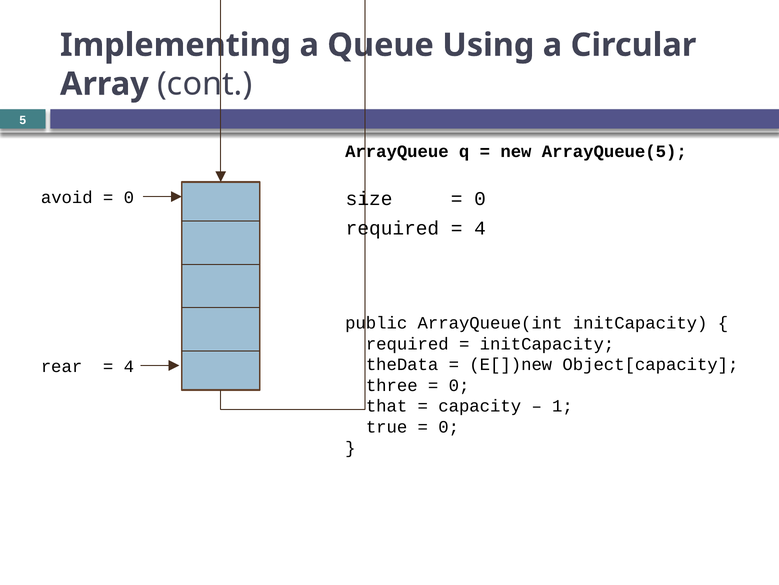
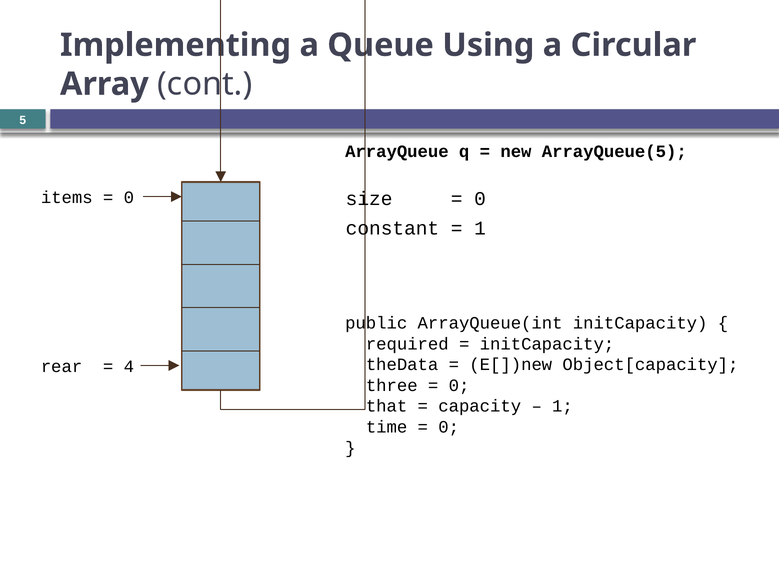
avoid: avoid -> items (67, 197)
required: required -> constant (392, 228)
4: 4 -> 1 (480, 228)
true: true -> time (387, 427)
